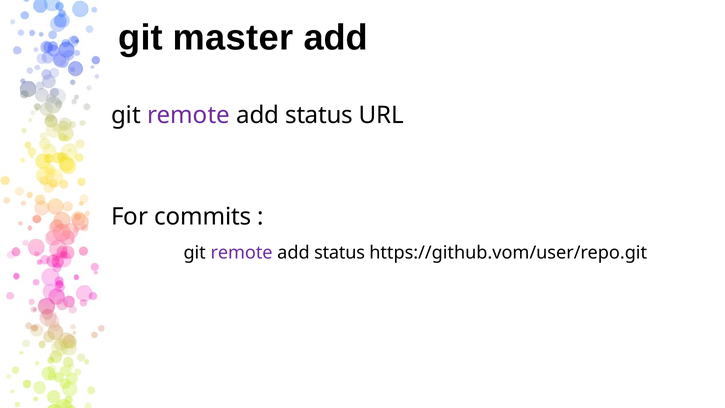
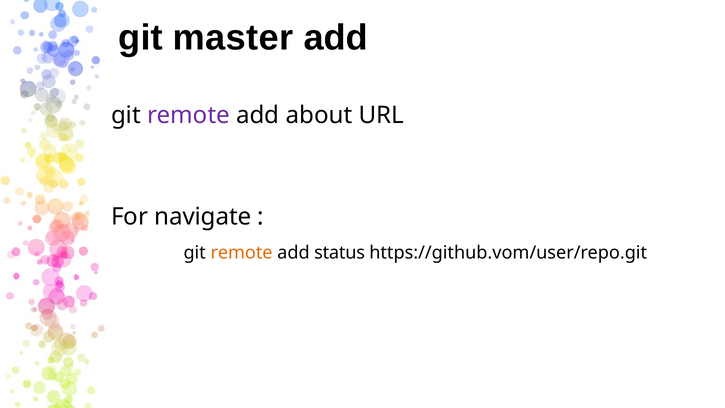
status: status -> about (319, 115)
commits: commits -> navigate (203, 217)
remote colour: purple -> orange (242, 252)
